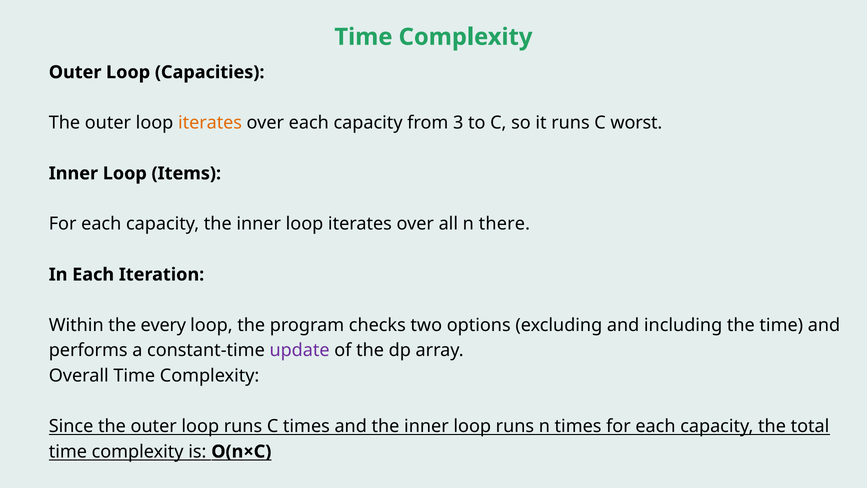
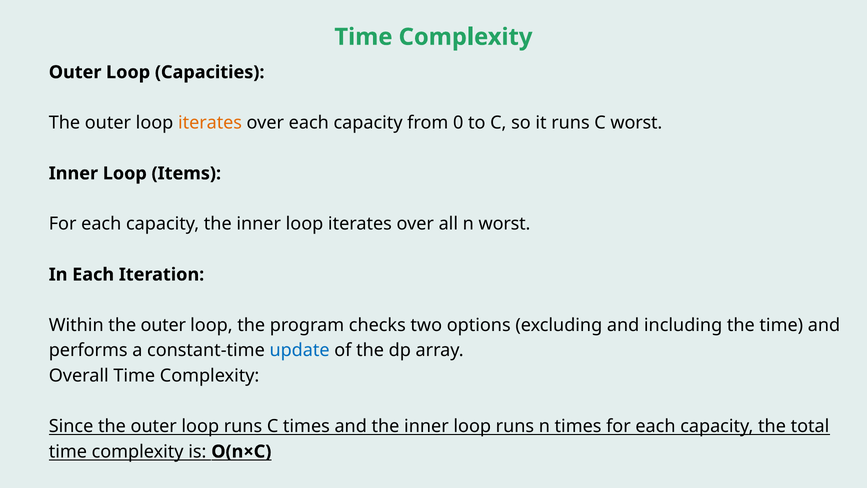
3: 3 -> 0 (458, 123)
n there: there -> worst (505, 224)
Within the every: every -> outer (163, 325)
update colour: purple -> blue (300, 350)
